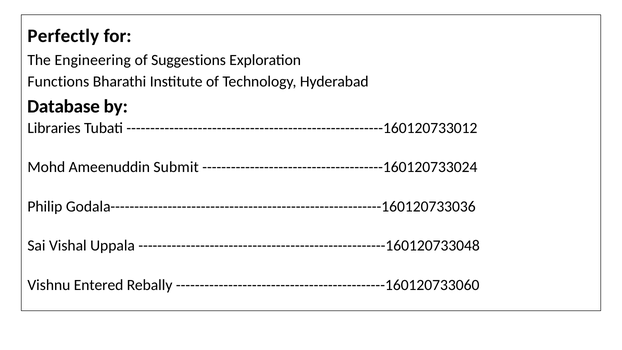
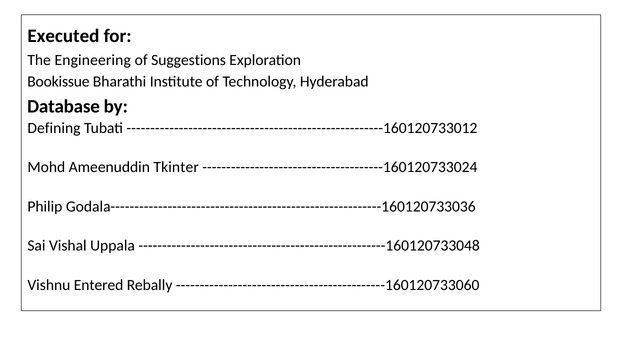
Perfectly: Perfectly -> Executed (63, 36)
Functions: Functions -> Bookissue (58, 82)
Libraries: Libraries -> Defining (54, 128)
Submit: Submit -> Tkinter (176, 167)
